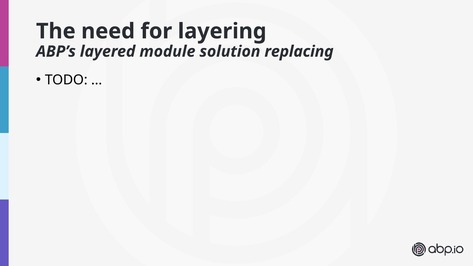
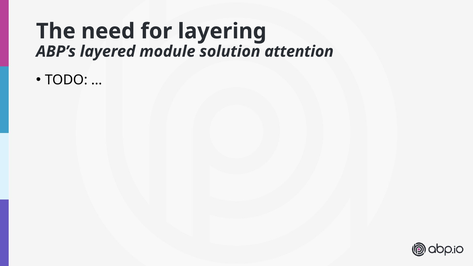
replacing: replacing -> attention (299, 52)
